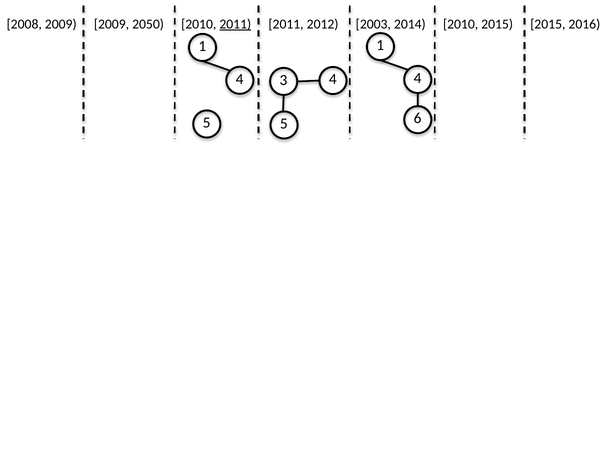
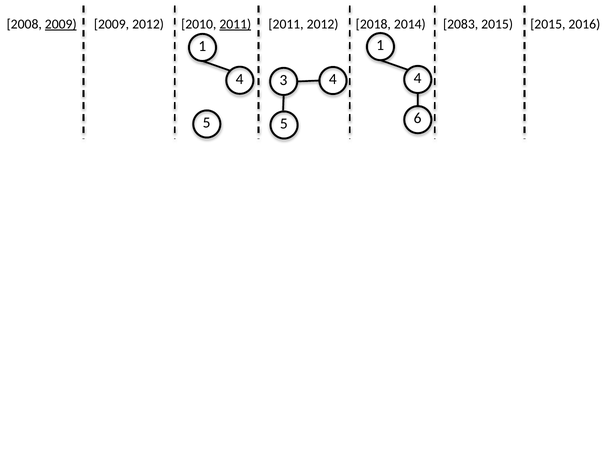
2009 underline: none -> present (61, 24)
2009 2050: 2050 -> 2012 (148, 24)
2003: 2003 -> 2018 (373, 24)
2014 2010: 2010 -> 2083 (461, 24)
